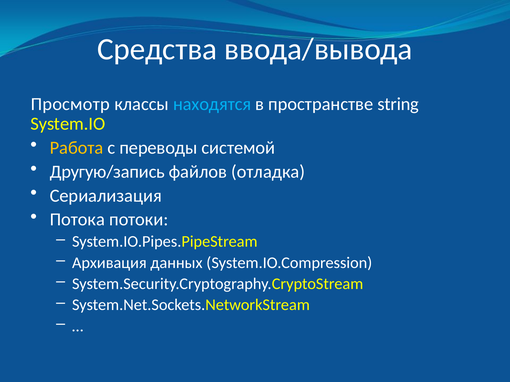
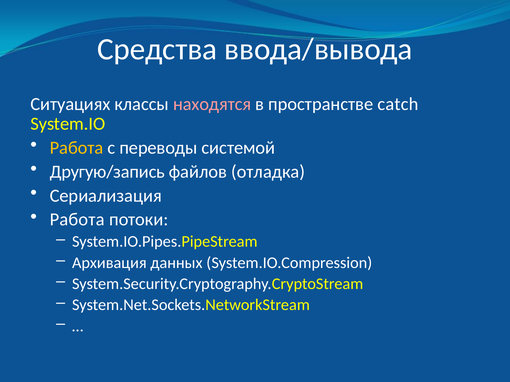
Просмотр: Просмотр -> Ситуациях (70, 104)
находятся colour: light blue -> pink (212, 104)
string: string -> catch (398, 104)
Потока: Потока -> Работа (77, 220)
